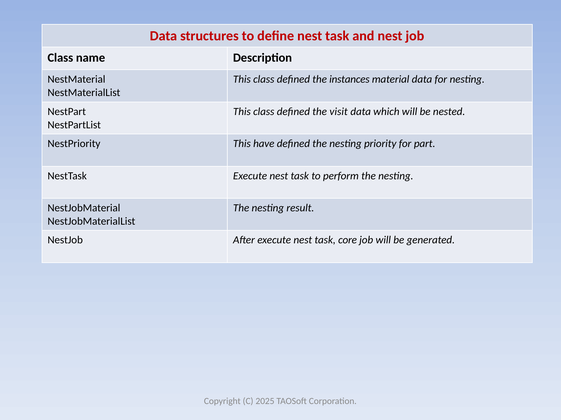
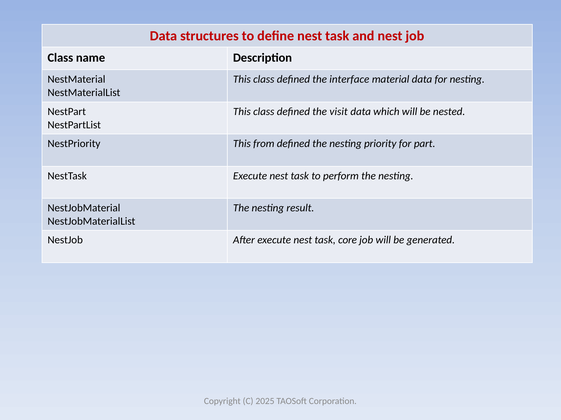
instances: instances -> interface (349, 80)
have: have -> from (264, 144)
